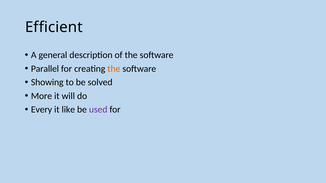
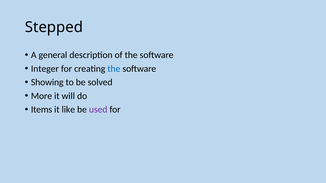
Efficient: Efficient -> Stepped (54, 27)
Parallel: Parallel -> Integer (45, 69)
the colour: orange -> blue (114, 69)
Every: Every -> Items (42, 110)
